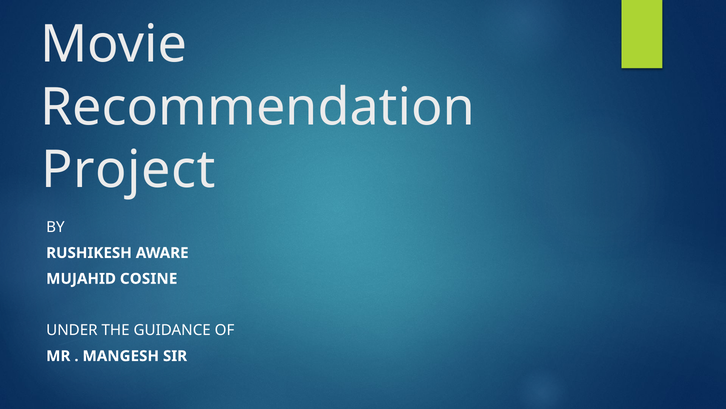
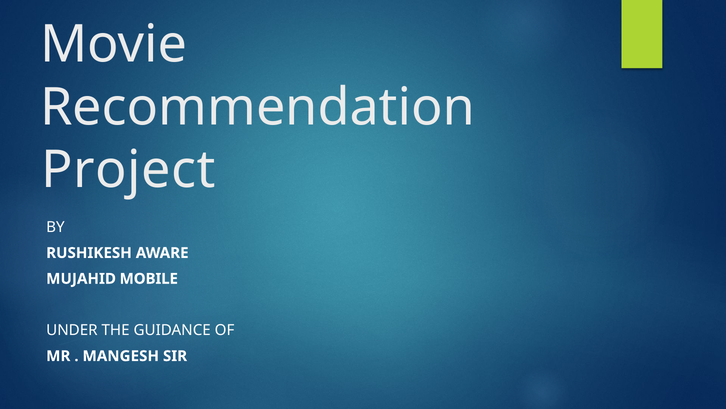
COSINE: COSINE -> MOBILE (149, 278)
